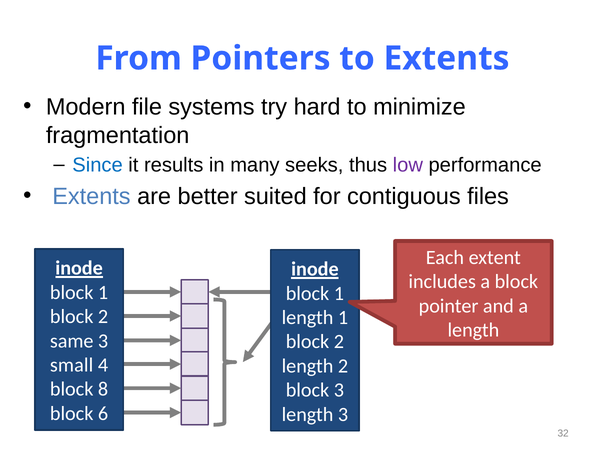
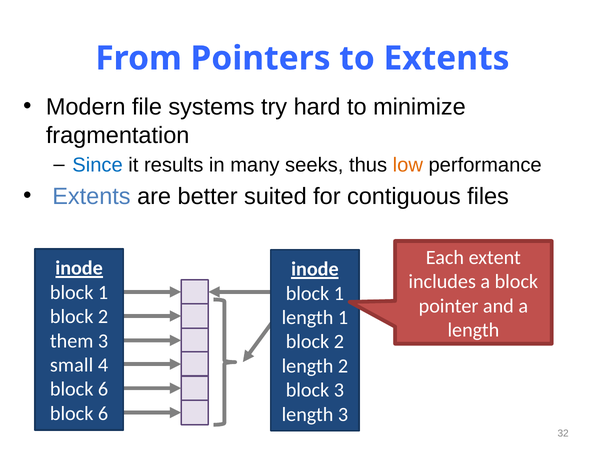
low colour: purple -> orange (408, 165)
same: same -> them (72, 341)
8: 8 -> 6 (103, 389)
